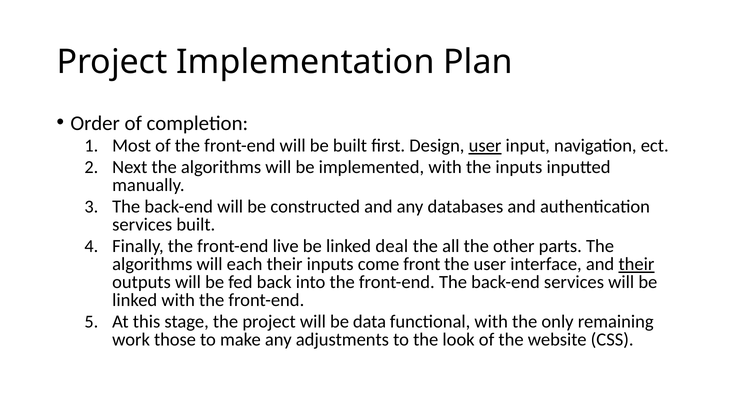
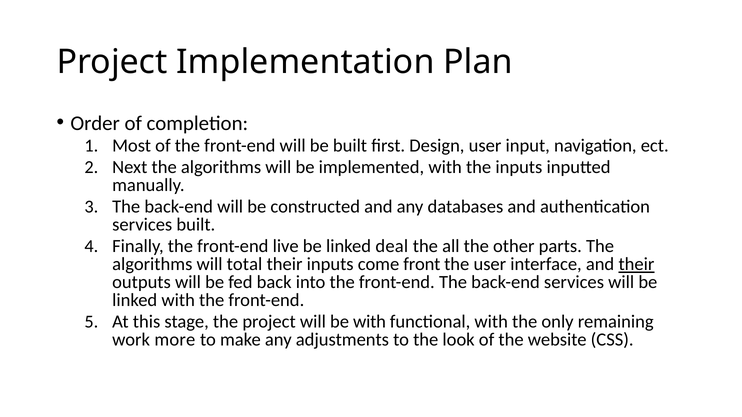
user underline: present -> none (485, 146)
each: each -> total (245, 265)
be data: data -> with (370, 322)
those: those -> more (175, 340)
